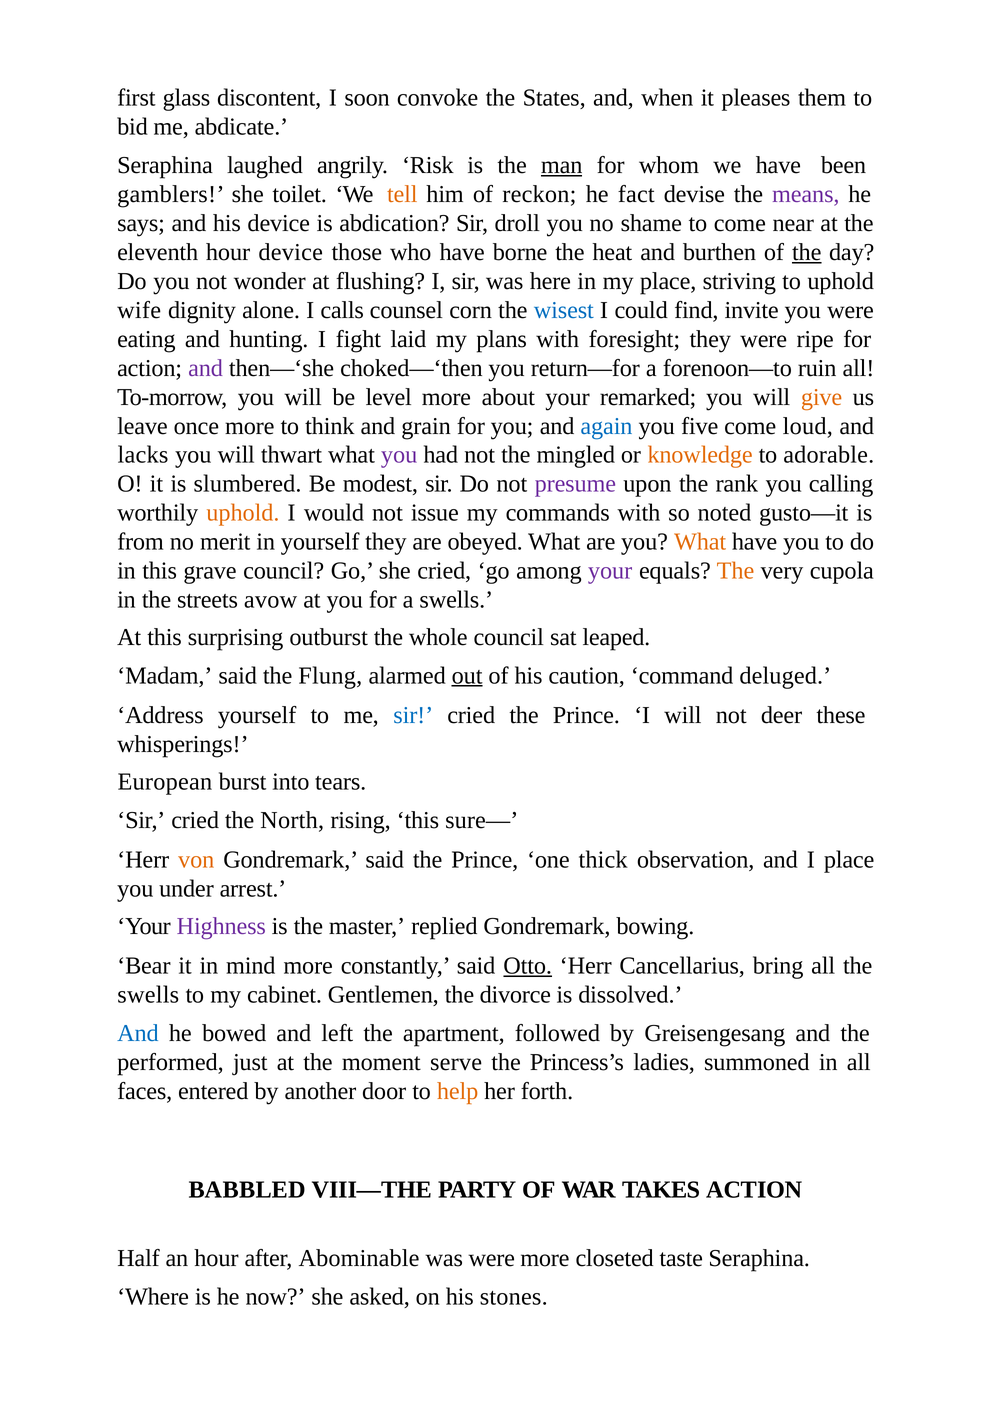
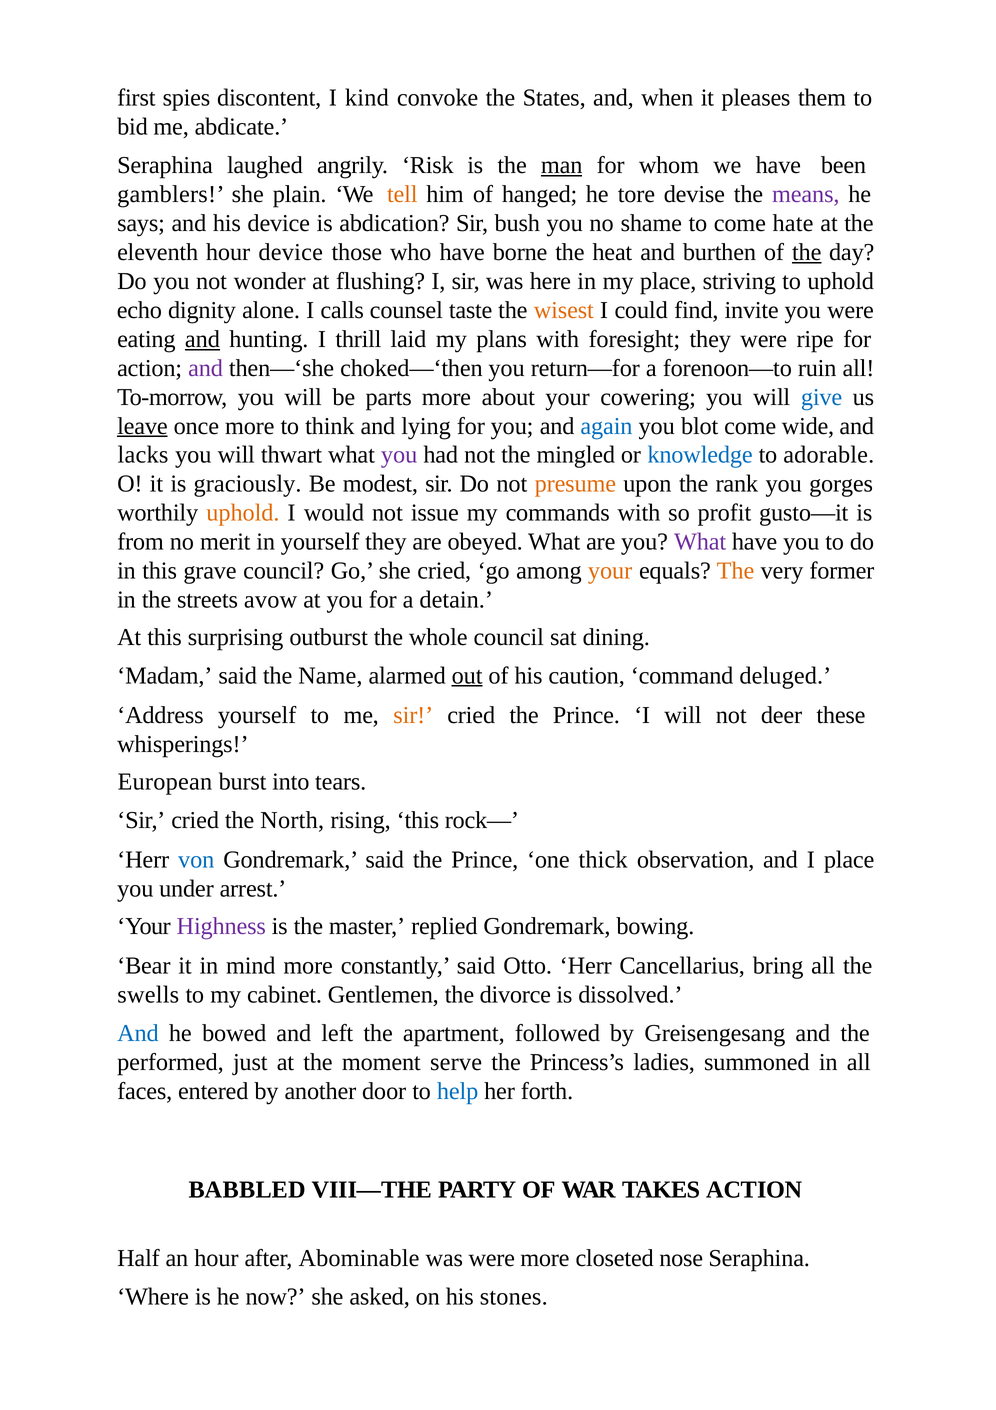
glass: glass -> spies (186, 98)
soon: soon -> kind (367, 98)
toilet: toilet -> plain (300, 194)
reckon: reckon -> hanged (540, 194)
fact: fact -> tore (636, 194)
droll: droll -> bush (517, 223)
near: near -> hate (793, 223)
wife: wife -> echo (139, 310)
corn: corn -> taste (471, 310)
wisest colour: blue -> orange (564, 310)
and underline: none -> present (202, 339)
fight: fight -> thrill (358, 339)
level: level -> parts (389, 397)
remarked: remarked -> cowering (648, 397)
give colour: orange -> blue (822, 397)
leave underline: none -> present (142, 426)
grain: grain -> lying (426, 426)
five: five -> blot (700, 426)
loud: loud -> wide (808, 426)
knowledge colour: orange -> blue (700, 455)
slumbered: slumbered -> graciously (248, 484)
presume colour: purple -> orange (575, 484)
calling: calling -> gorges (841, 484)
noted: noted -> profit (724, 513)
What colour: orange -> purple (700, 542)
your colour: purple -> orange (610, 571)
cupola: cupola -> former (842, 571)
a swells: swells -> detain (456, 600)
leaped: leaped -> dining (616, 637)
Flung: Flung -> Name (330, 675)
sir colour: blue -> orange (413, 715)
sure—: sure— -> rock— (482, 820)
von colour: orange -> blue (196, 859)
Otto underline: present -> none (528, 966)
help colour: orange -> blue (458, 1091)
taste: taste -> nose (681, 1258)
